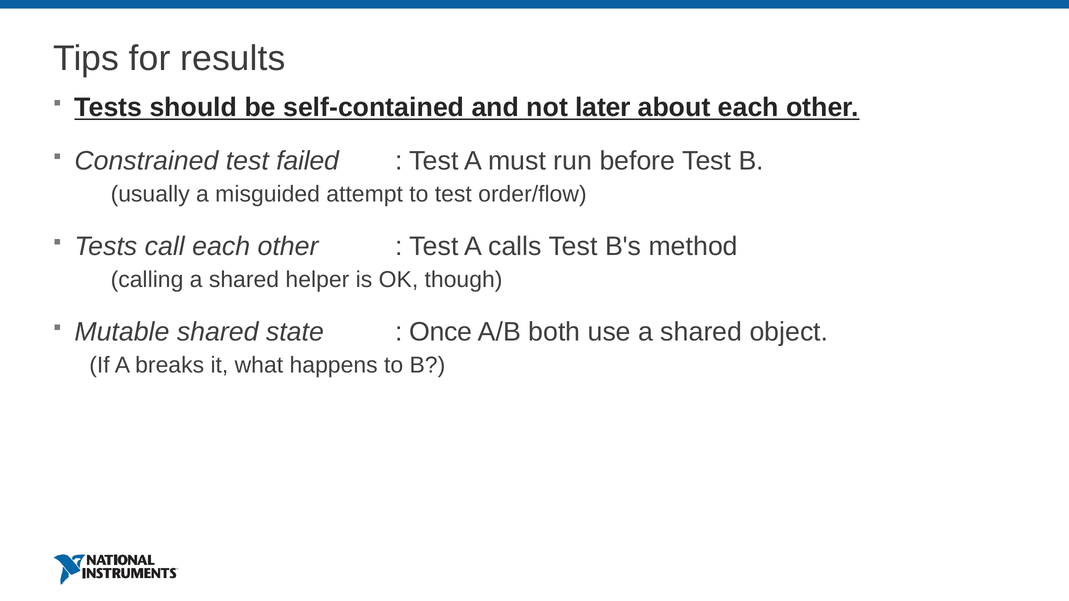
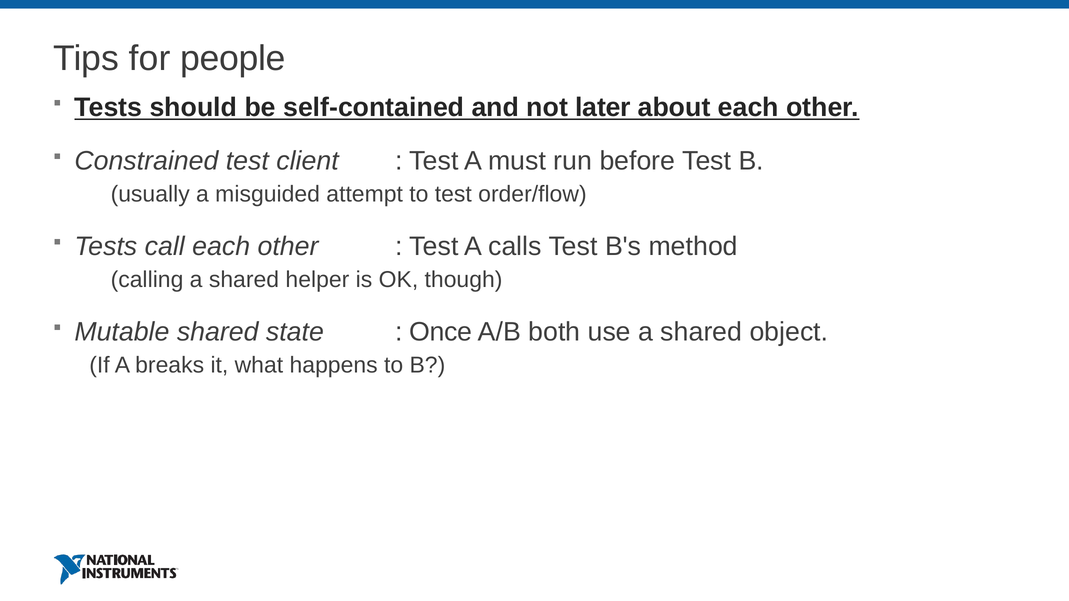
results: results -> people (233, 59)
failed: failed -> client (307, 161)
